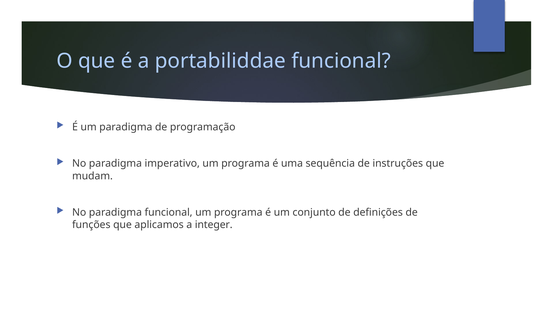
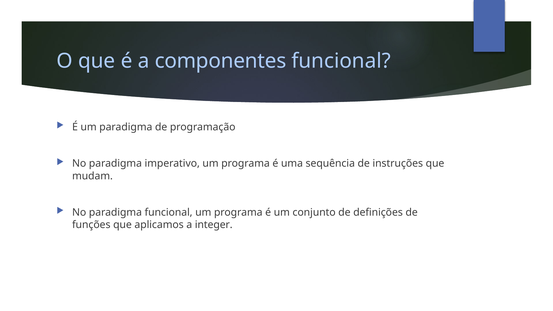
portabiliddae: portabiliddae -> componentes (220, 61)
